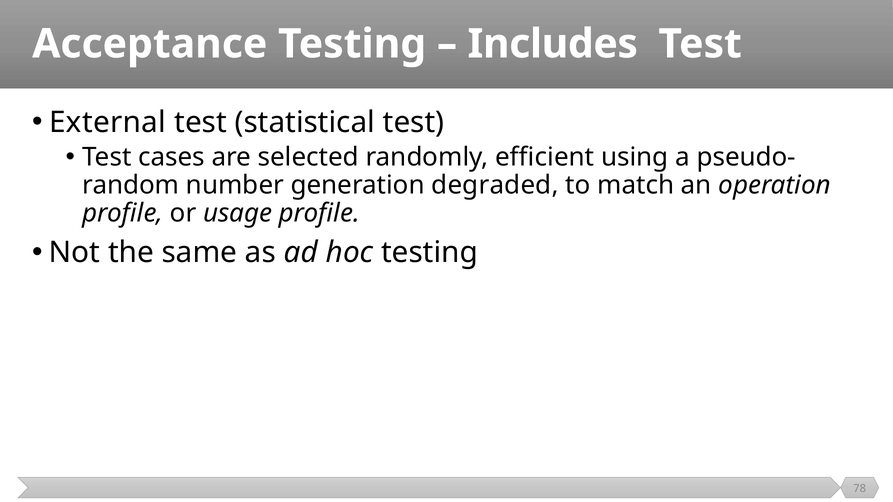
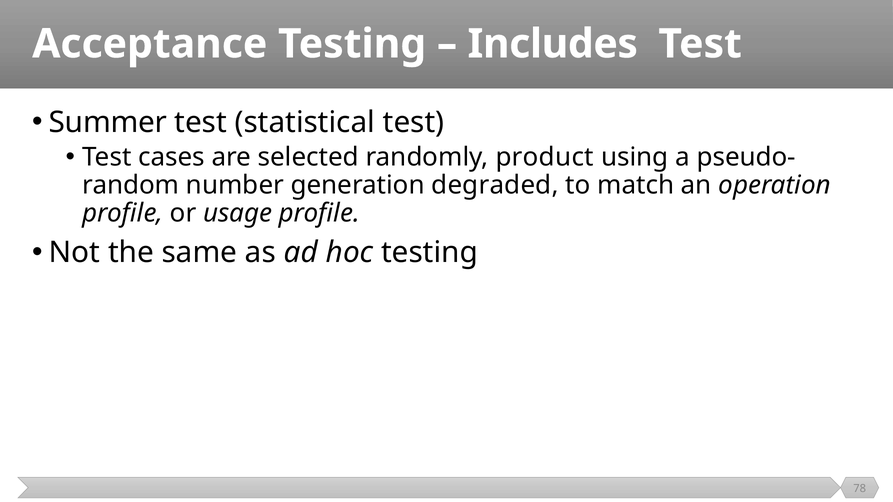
External: External -> Summer (108, 122)
efficient: efficient -> product (545, 157)
